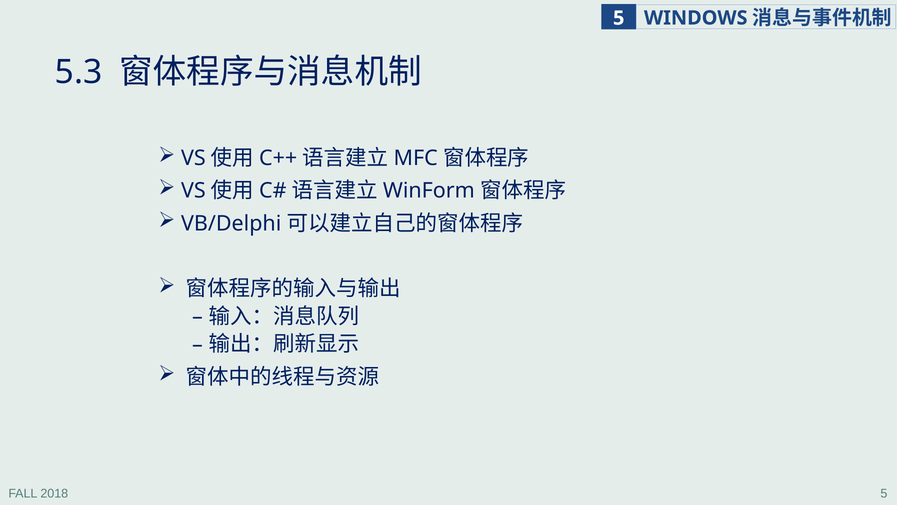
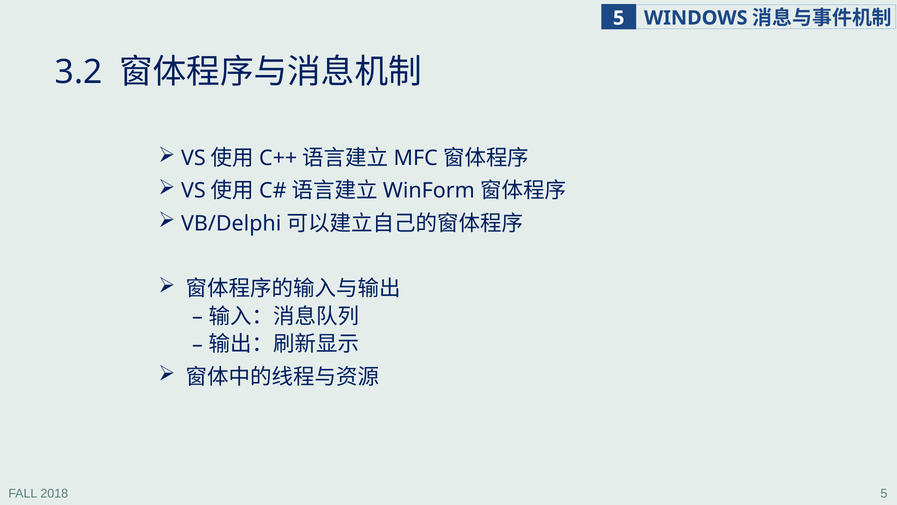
5.3: 5.3 -> 3.2 (79, 72)
